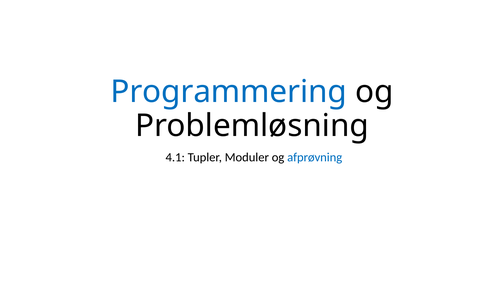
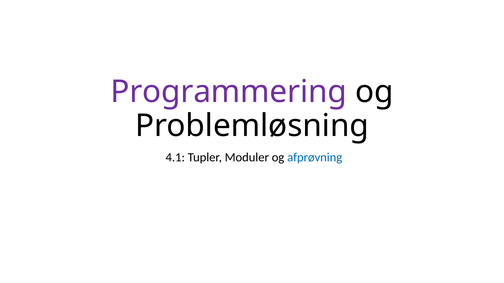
Programmering colour: blue -> purple (229, 92)
